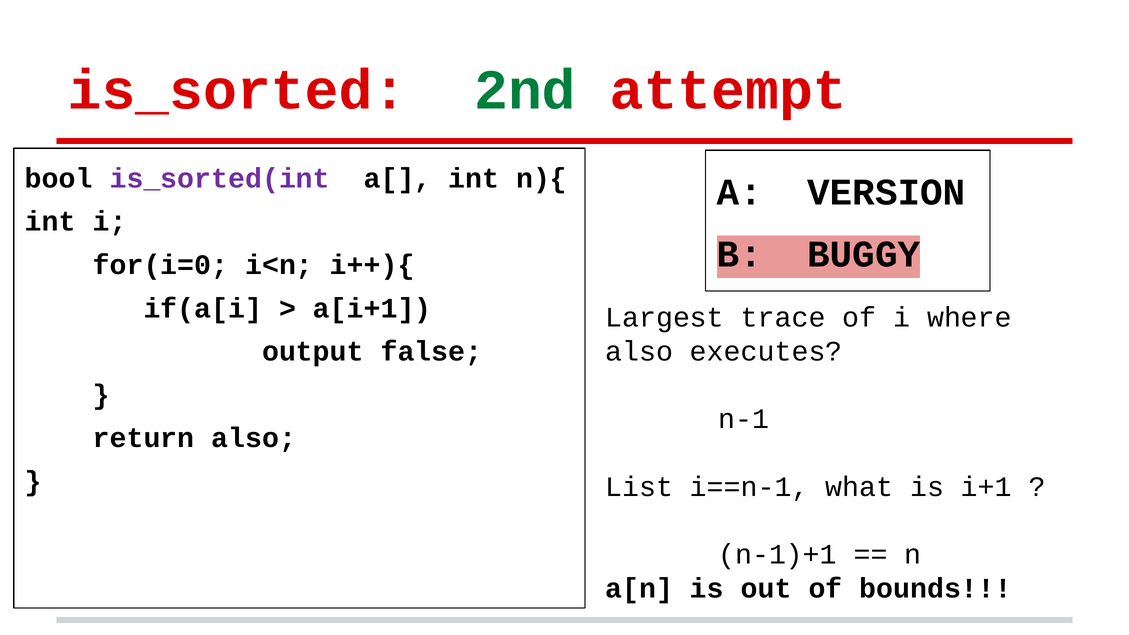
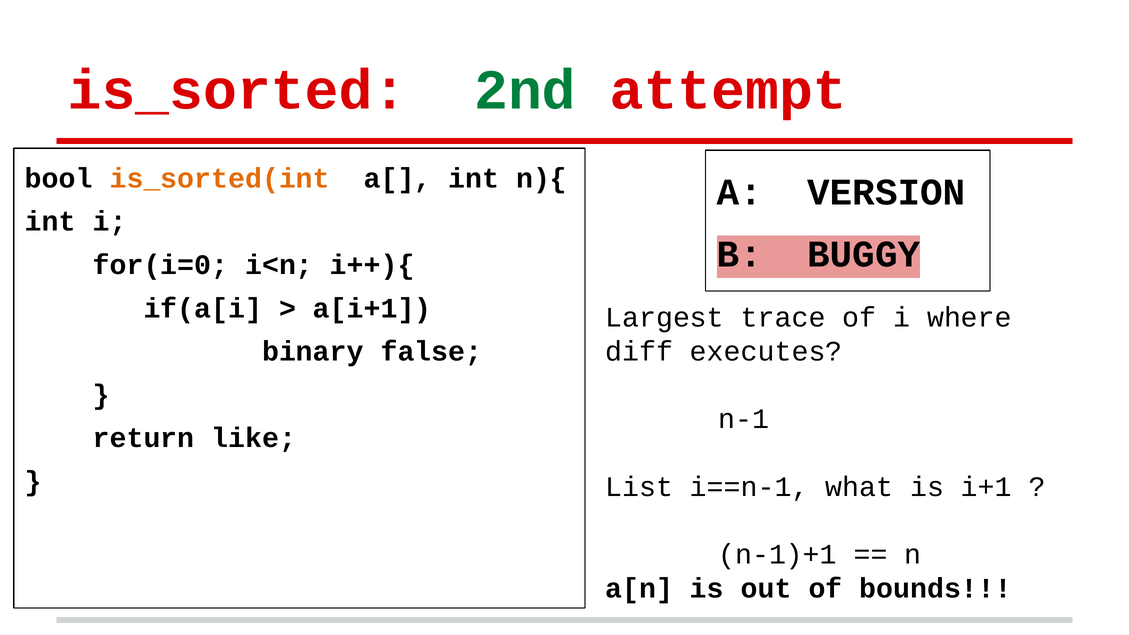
is_sorted(int colour: purple -> orange (220, 178)
output: output -> binary (313, 352)
also: also -> diff (639, 351)
return also: also -> like (254, 438)
